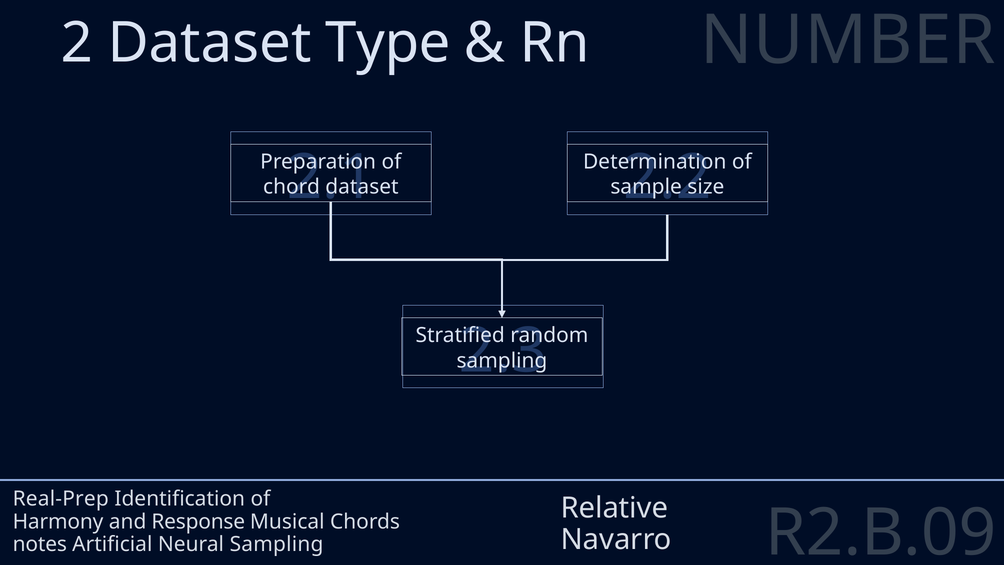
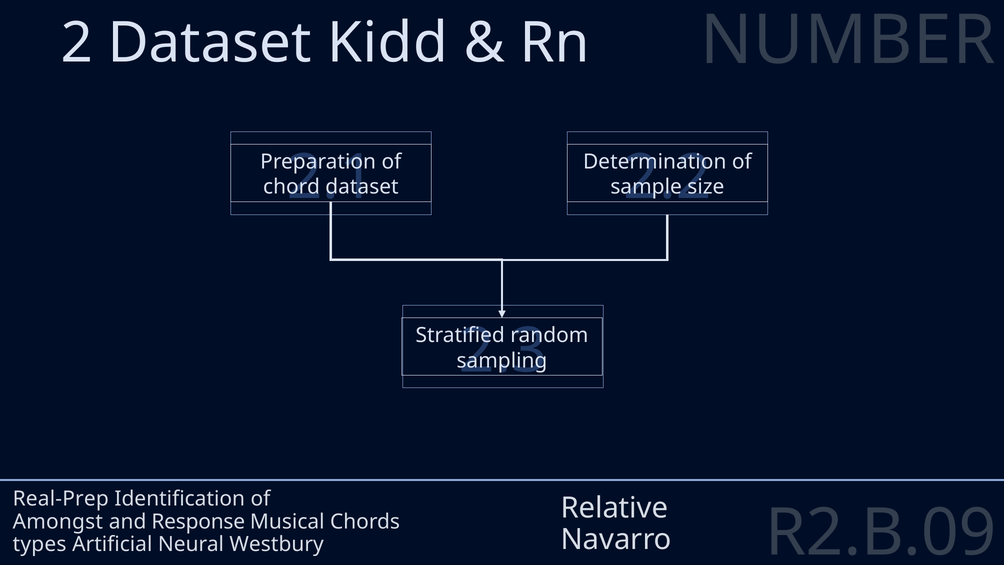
Type: Type -> Kidd (387, 43)
Harmony: Harmony -> Amongst (58, 521)
notes: notes -> types (40, 544)
Neural Sampling: Sampling -> Westbury (277, 544)
